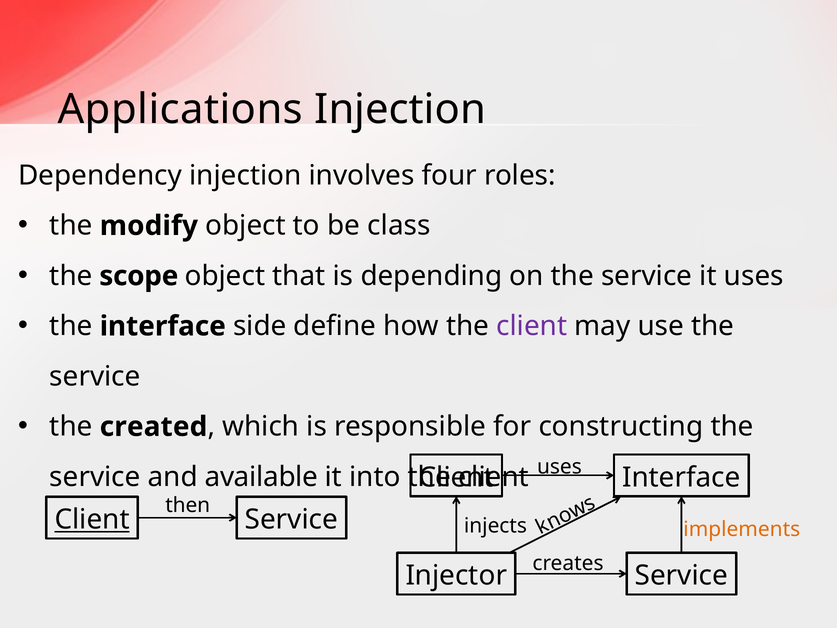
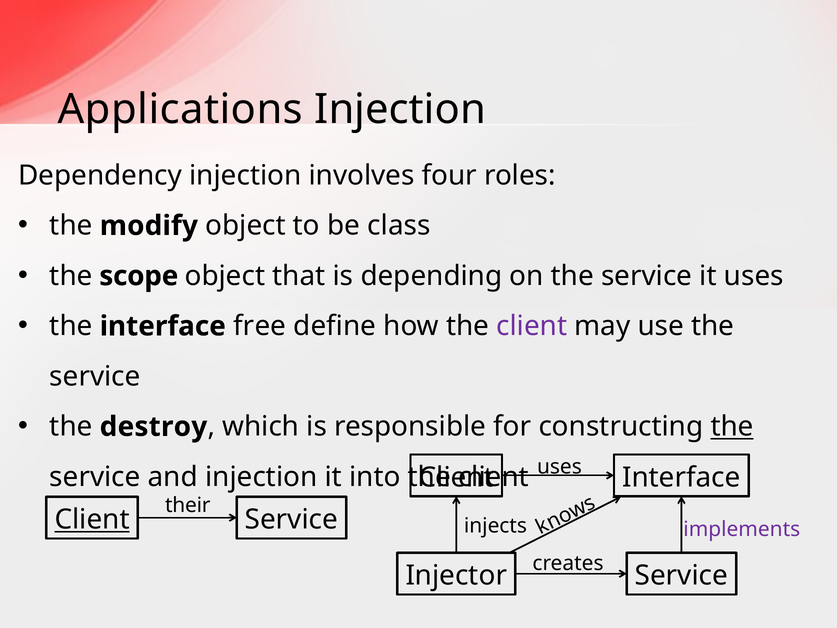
side: side -> free (260, 326)
created: created -> destroy (153, 427)
the underline: none -> present (732, 427)
and available: available -> injection (261, 477)
then: then -> their (188, 505)
implements colour: orange -> purple (742, 529)
